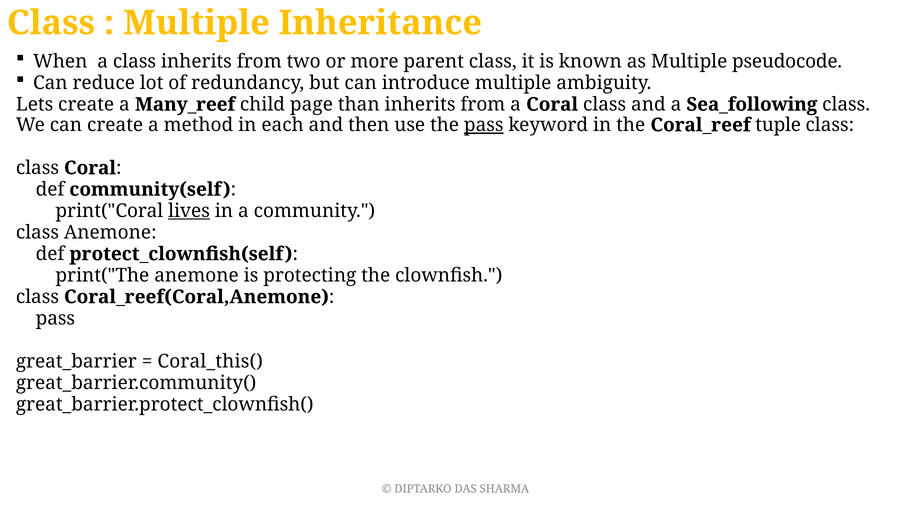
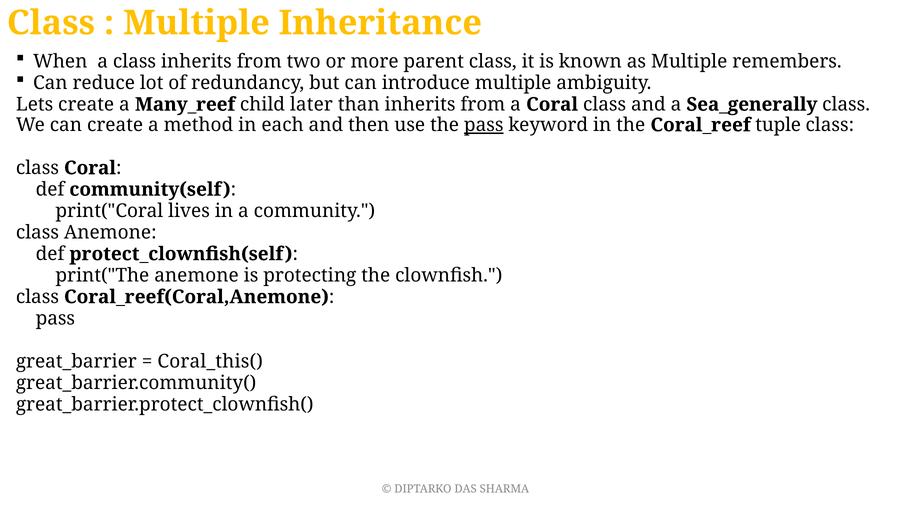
pseudocode: pseudocode -> remembers (787, 61)
page: page -> later (311, 104)
Sea_following: Sea_following -> Sea_generally (752, 104)
lives underline: present -> none (189, 211)
